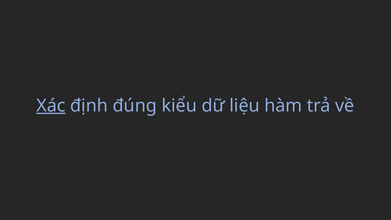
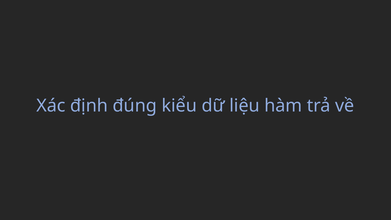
Xác underline: present -> none (51, 106)
